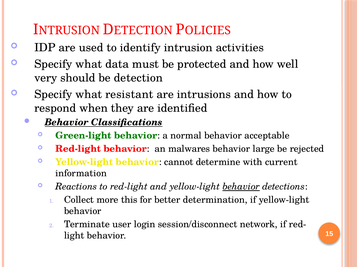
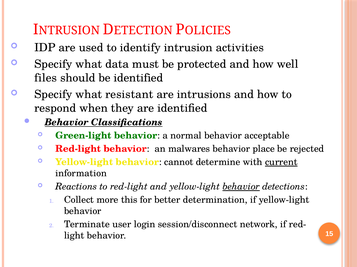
very: very -> files (46, 78)
be detection: detection -> identified (138, 78)
large: large -> place (264, 149)
current underline: none -> present (281, 163)
